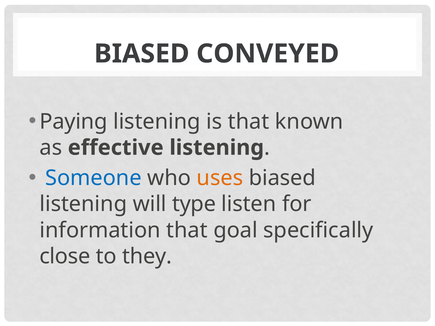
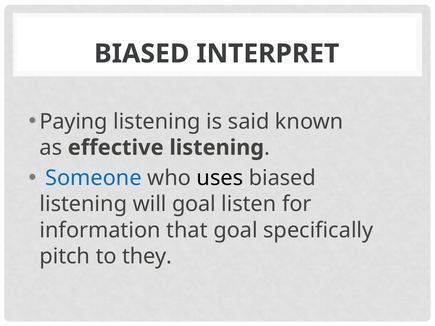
CONVEYED: CONVEYED -> INTERPRET (268, 54)
is that: that -> said (249, 122)
uses colour: orange -> black (220, 178)
will type: type -> goal (194, 204)
close: close -> pitch (65, 256)
